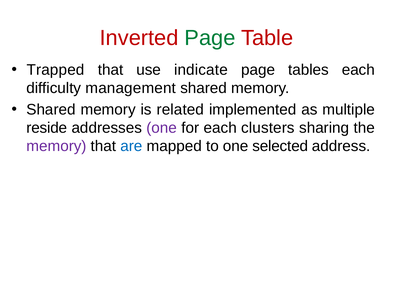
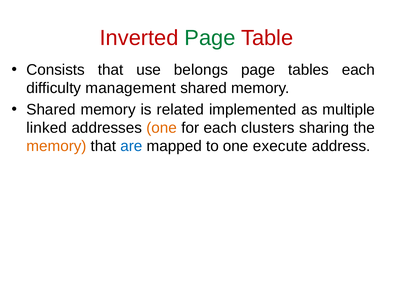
Trapped: Trapped -> Consists (56, 70)
indicate: indicate -> belongs (201, 70)
reside: reside -> linked (47, 128)
one colour: purple -> orange (162, 128)
memory colour: purple -> orange (56, 146)
selected: selected -> execute (280, 146)
